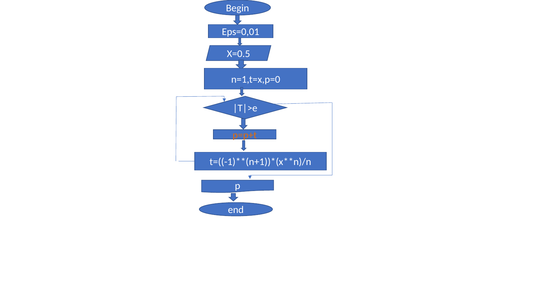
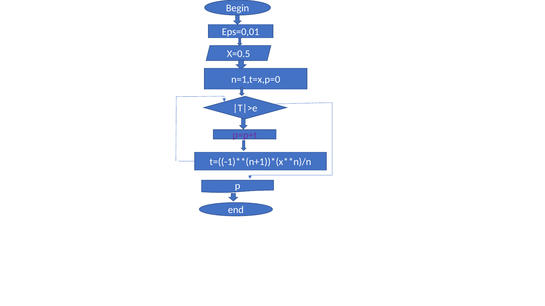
p=p+t colour: orange -> purple (245, 135)
